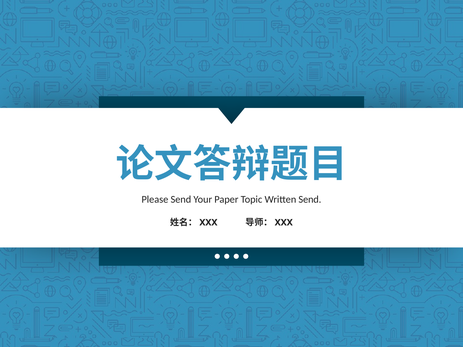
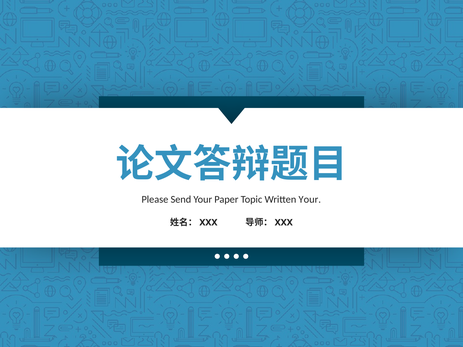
Written Send: Send -> Your (310, 200)
